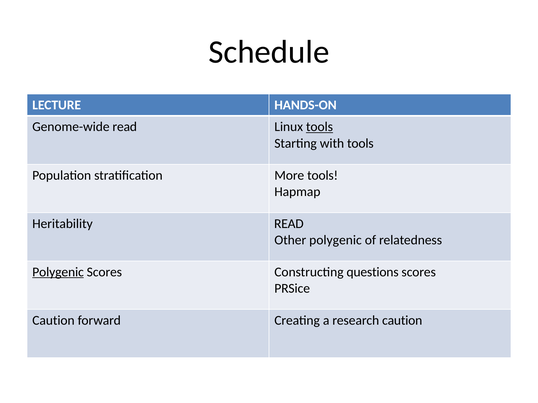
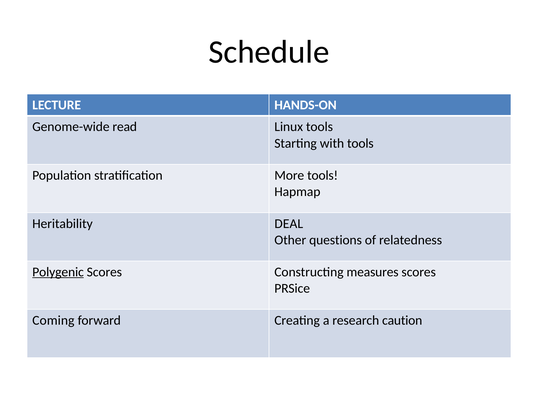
tools underline: present -> none (319, 127)
Heritability READ: READ -> DEAL (289, 224)
Other polygenic: polygenic -> questions (336, 240)
questions: questions -> measures (373, 272)
Caution: Caution -> Coming (53, 321)
